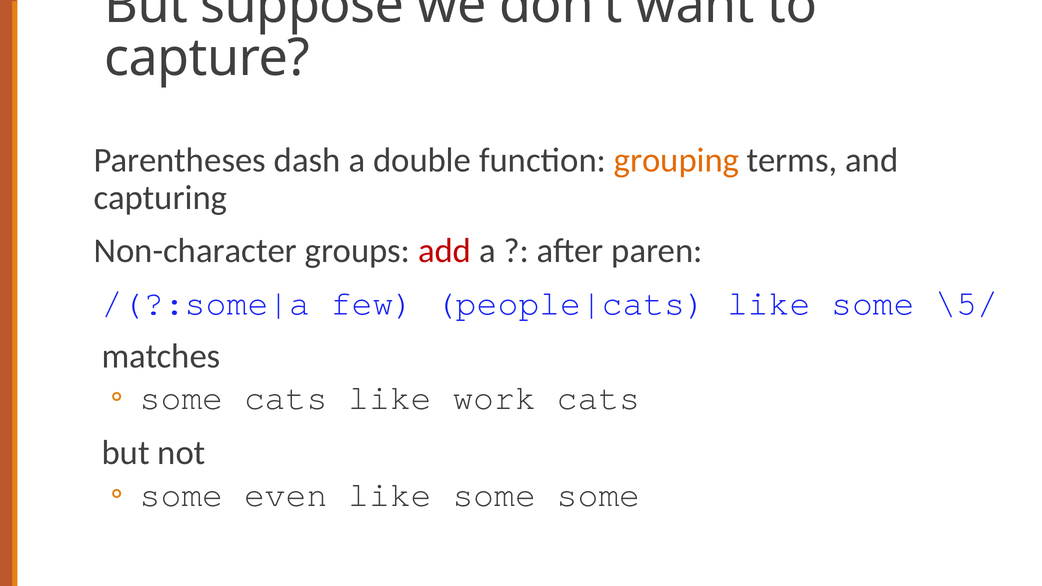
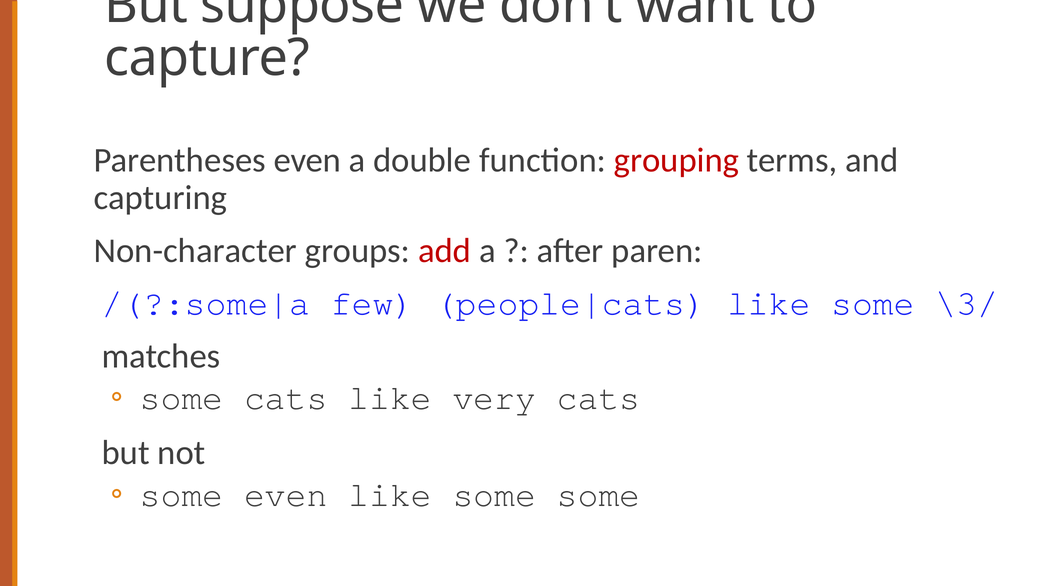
Parentheses dash: dash -> even (307, 161)
grouping colour: orange -> red (676, 161)
\5/: \5/ -> \3/ (967, 303)
work: work -> very (494, 398)
